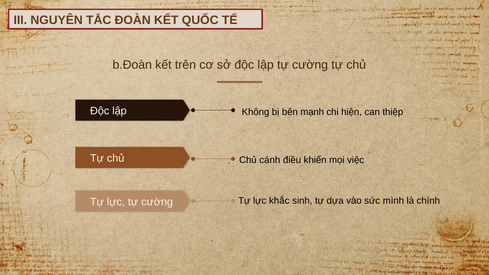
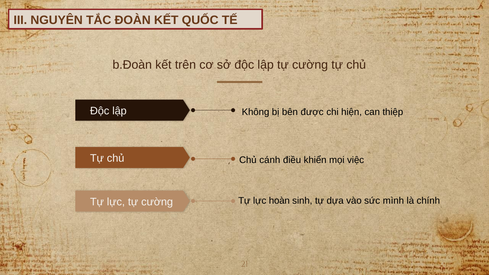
mạnh: mạnh -> được (312, 112)
khắc: khắc -> hoàn (279, 201)
